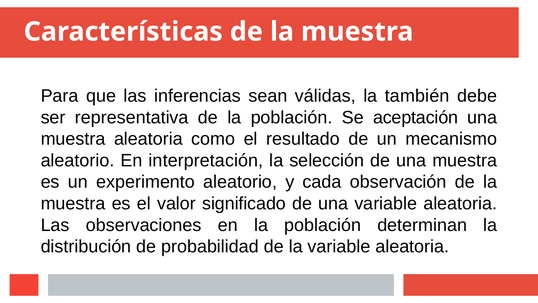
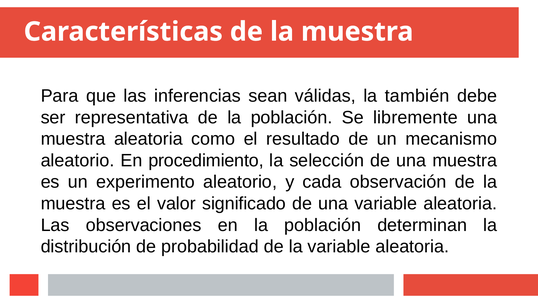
aceptación: aceptación -> libremente (415, 117)
interpretación: interpretación -> procedimiento (206, 160)
